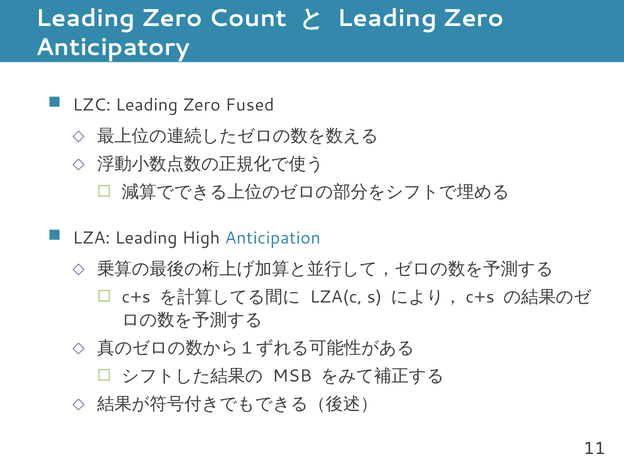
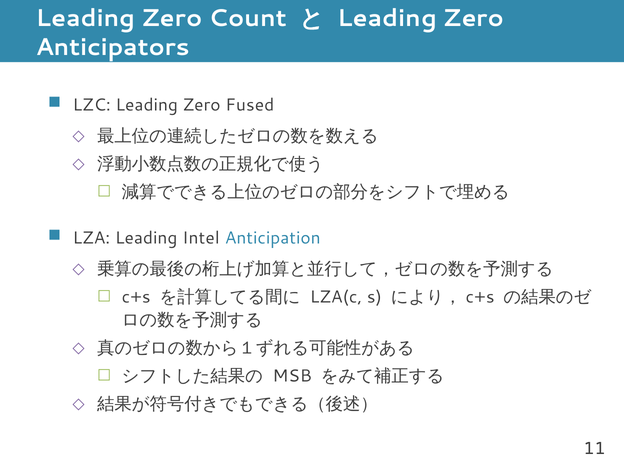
Anticipatory: Anticipatory -> Anticipators (113, 47)
High: High -> Intel (201, 238)
